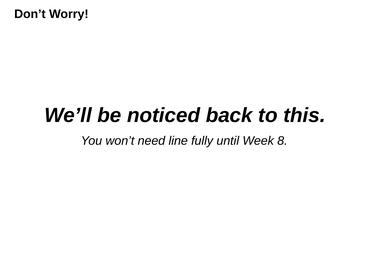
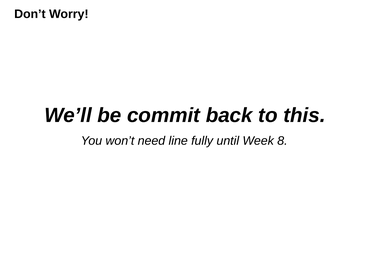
noticed: noticed -> commit (164, 115)
